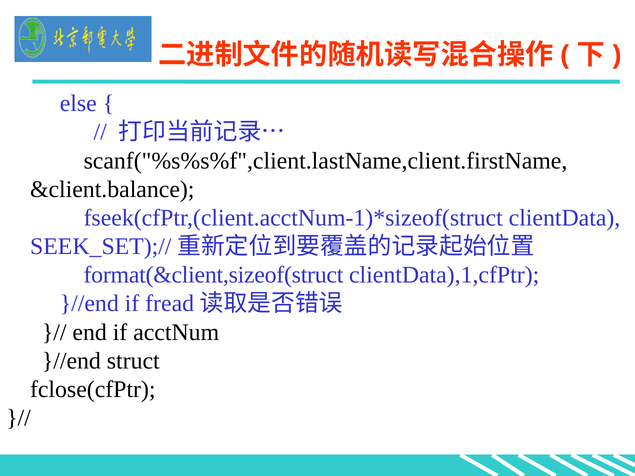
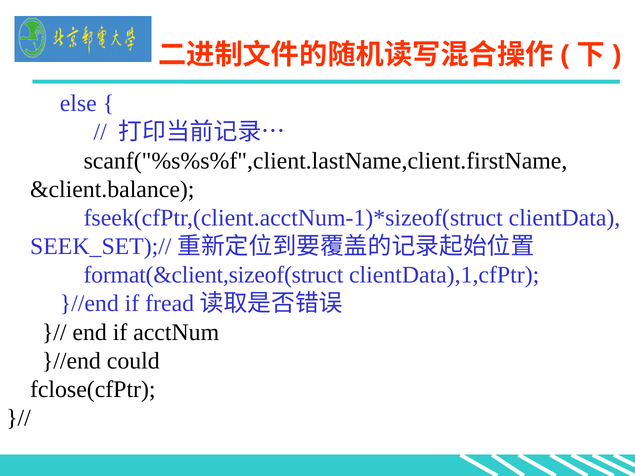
struct: struct -> could (133, 361)
